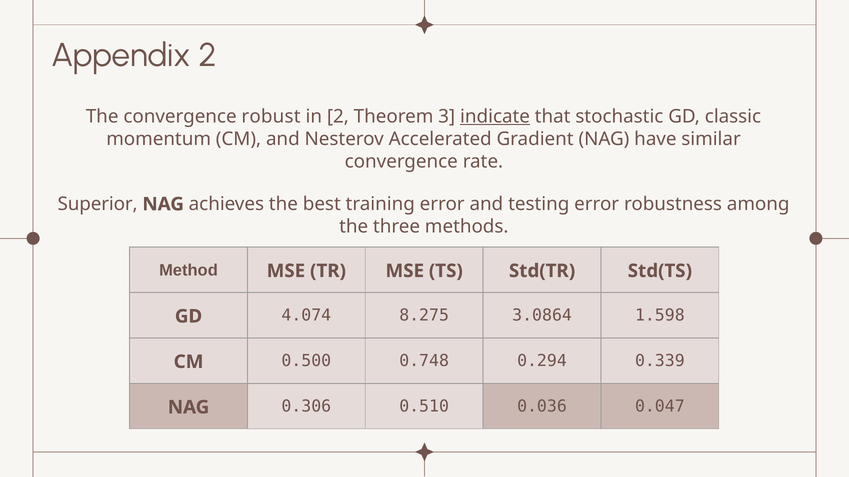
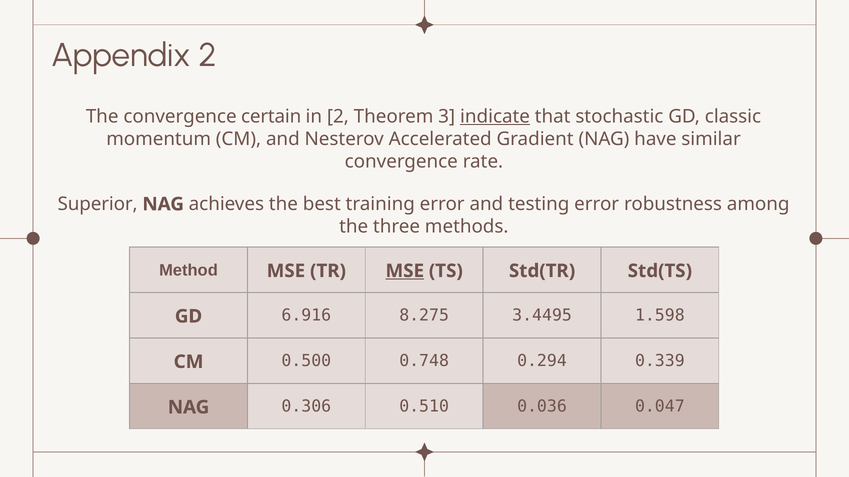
robust: robust -> certain (271, 117)
MSE underline: none -> present (405, 271)
4.074: 4.074 -> 6.916 (306, 316)
3.0864: 3.0864 -> 3.4495 (542, 316)
